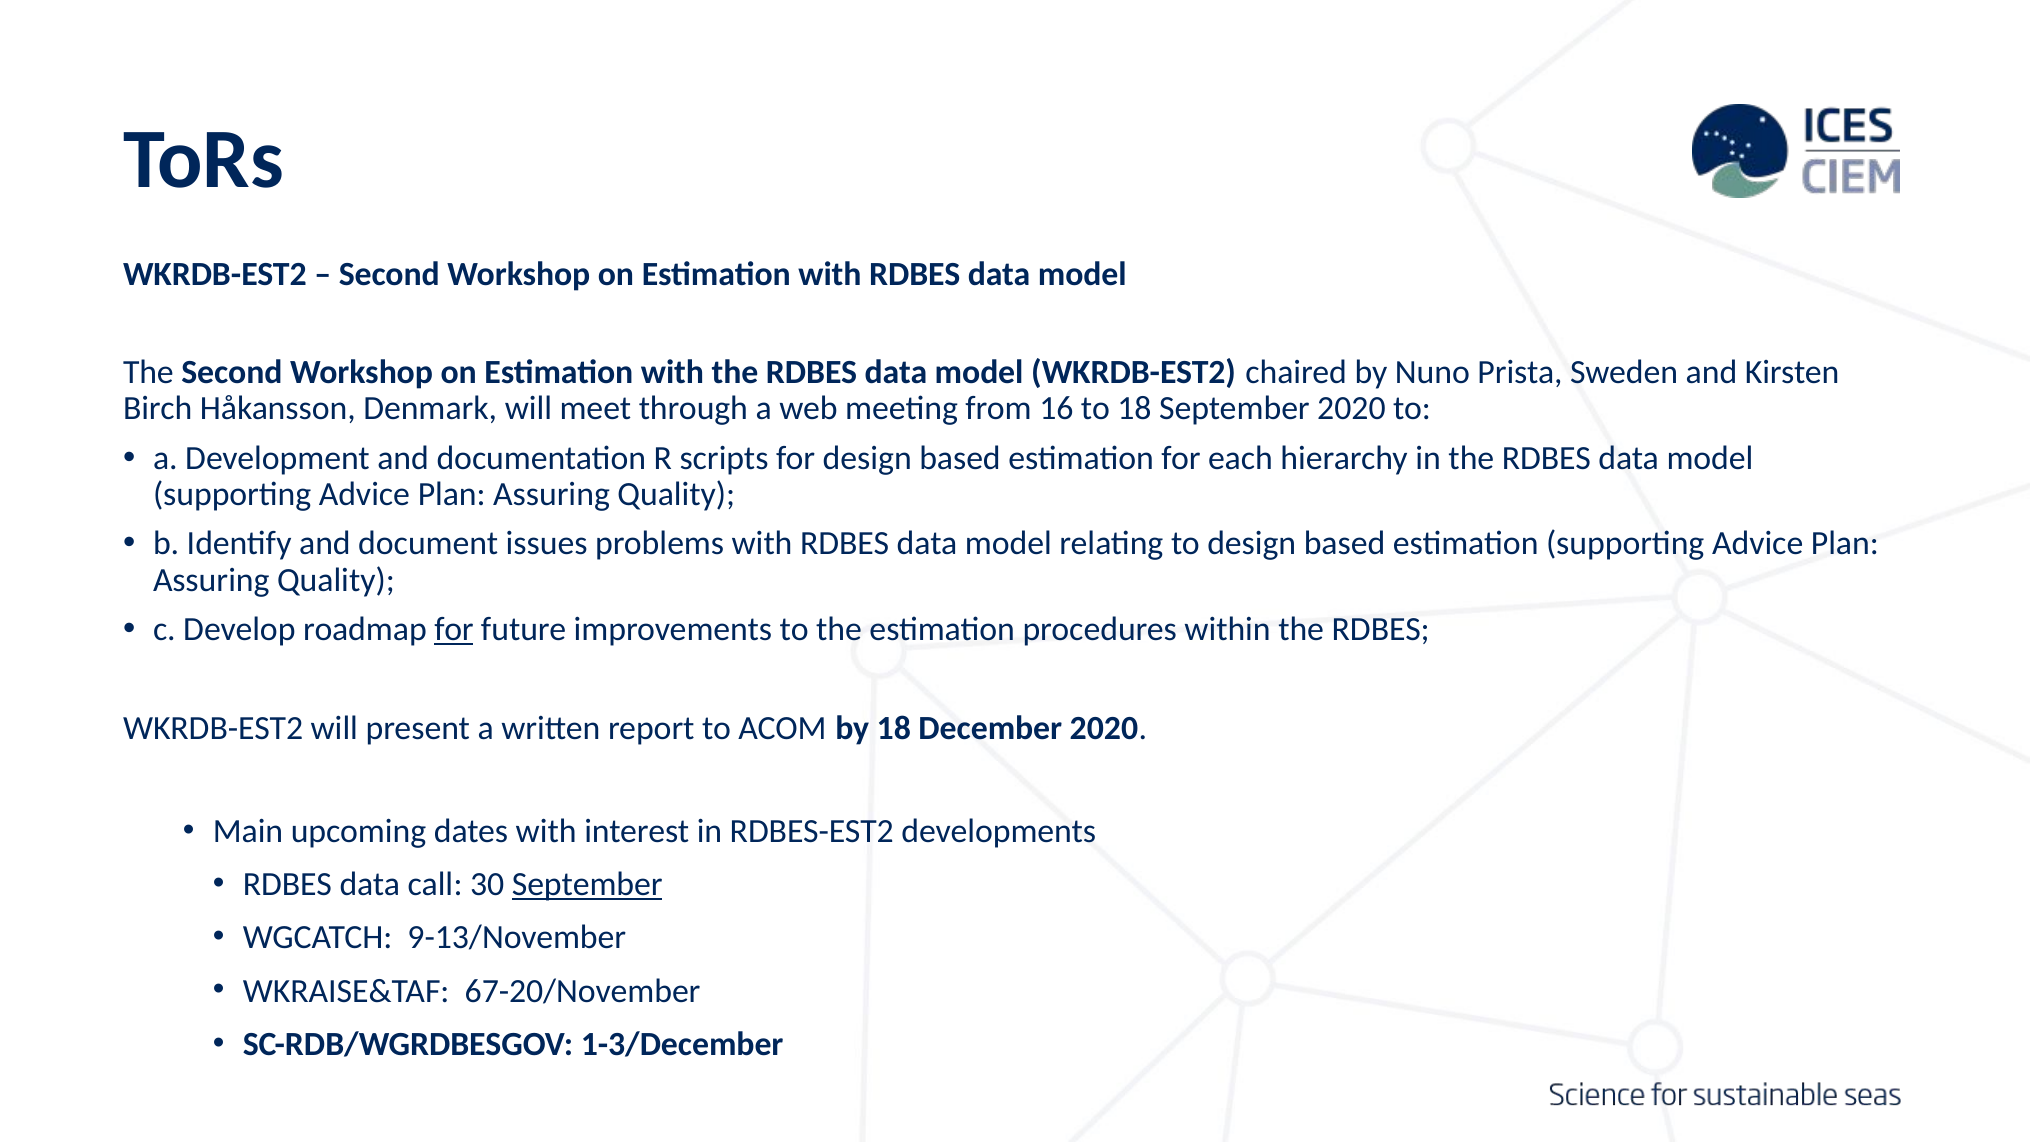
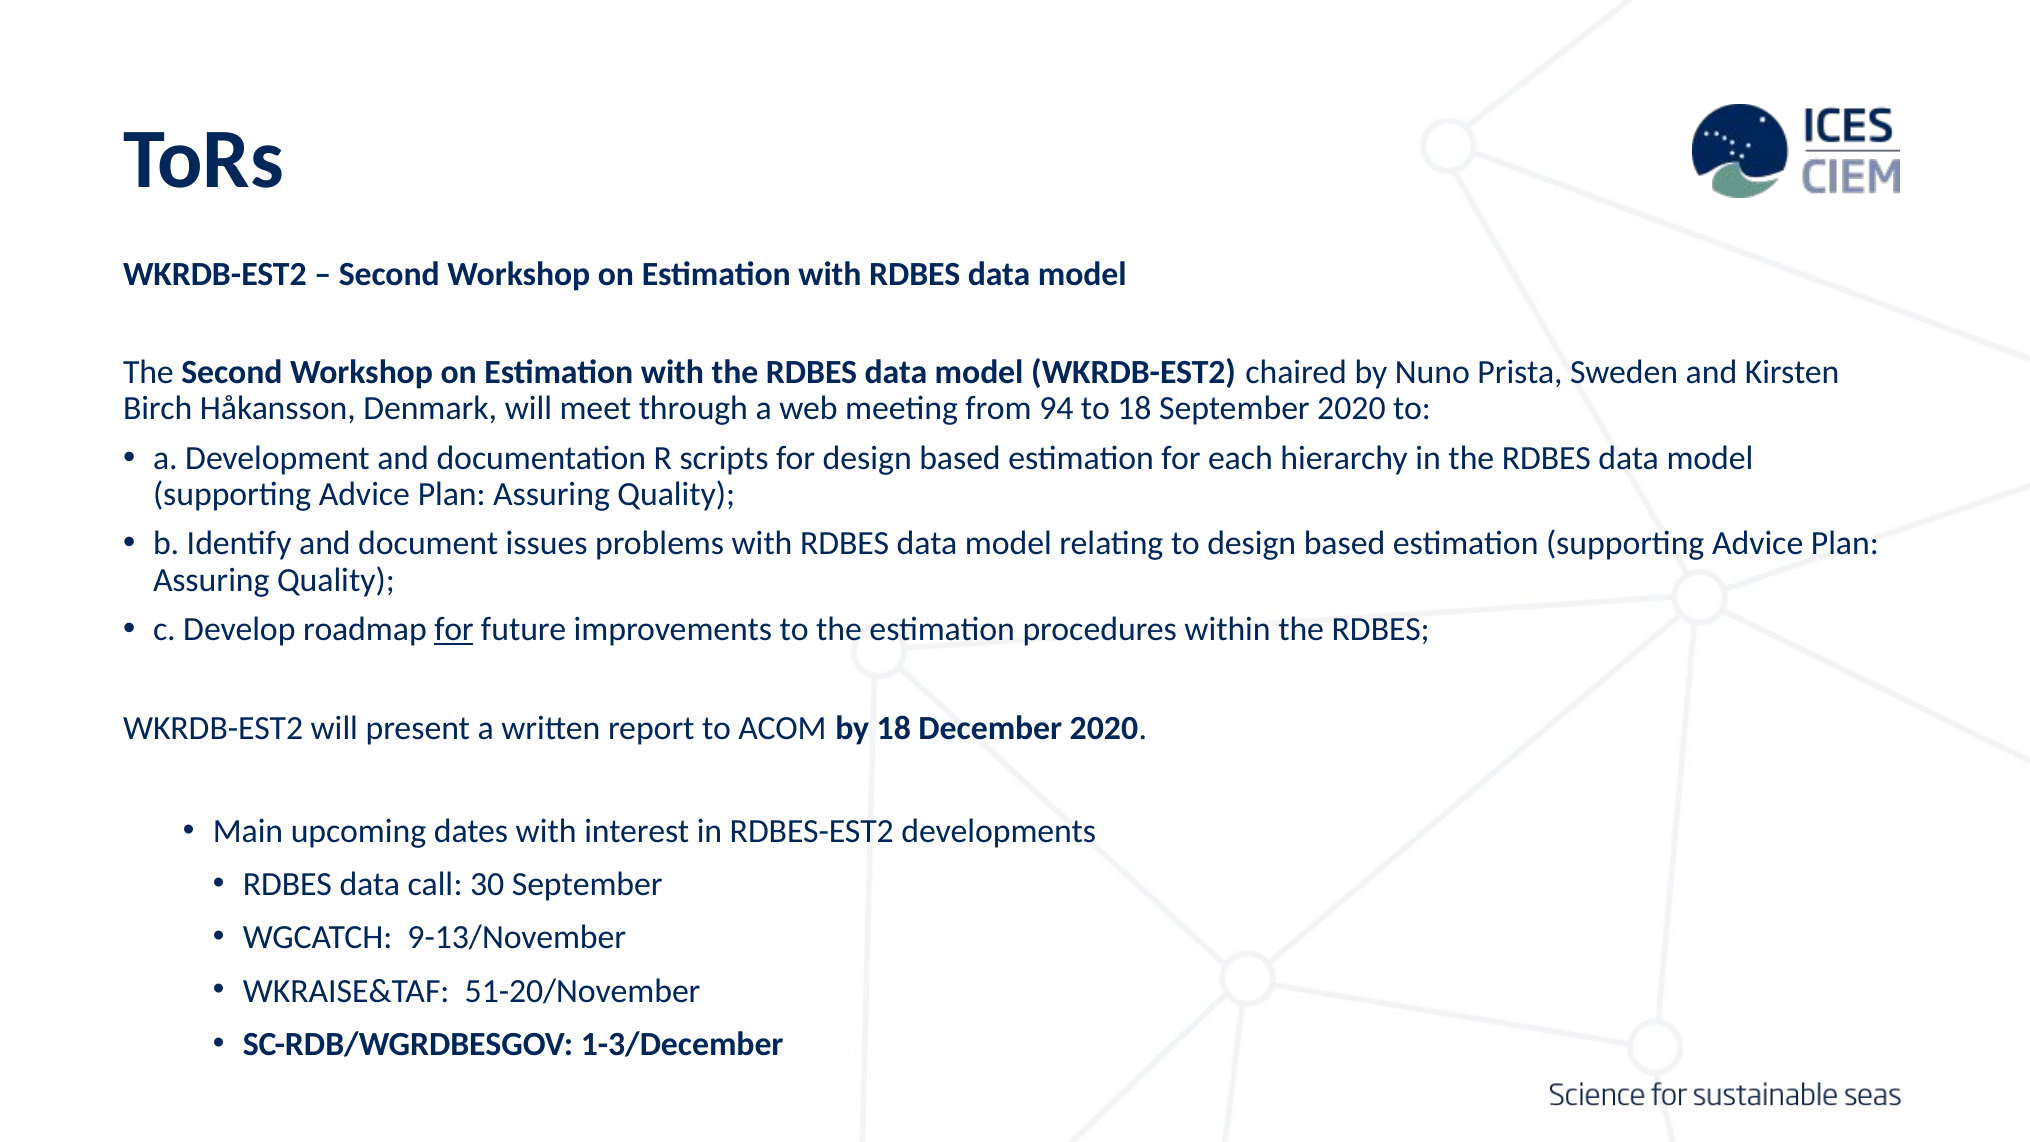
16: 16 -> 94 (1056, 409)
September underline: present -> none (587, 884)
67-20/November: 67-20/November -> 51-20/November (583, 991)
